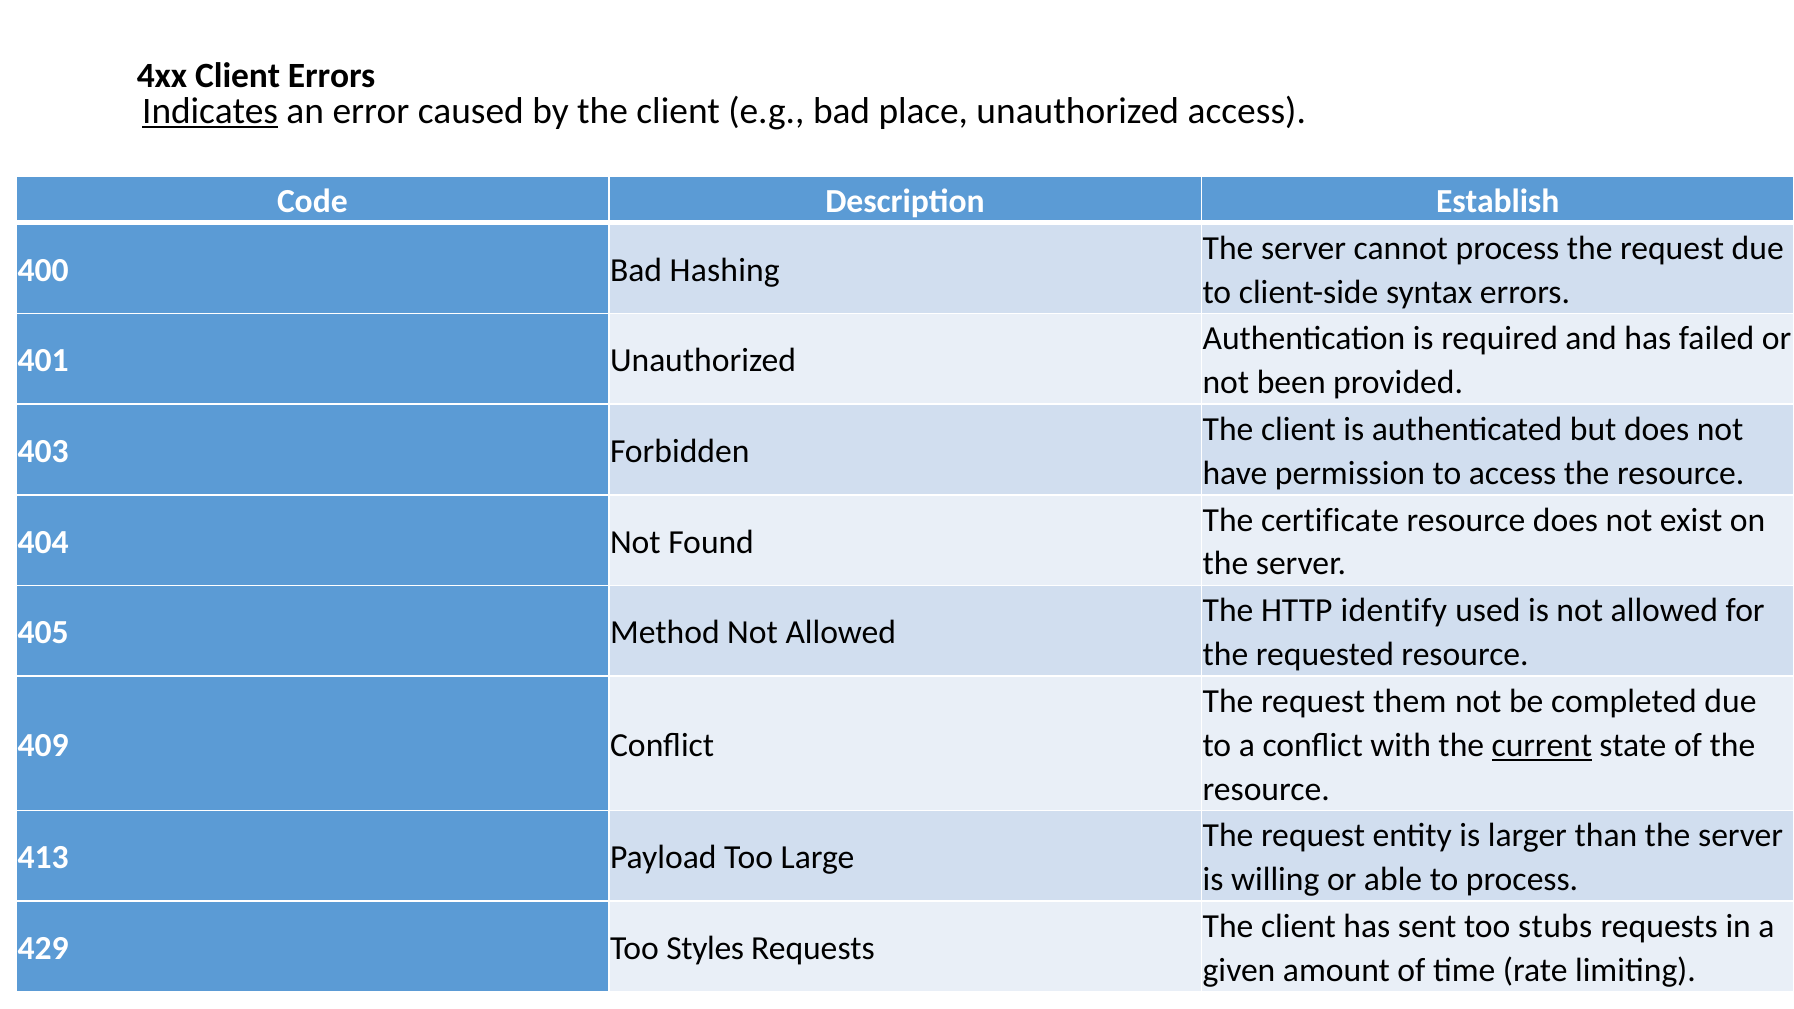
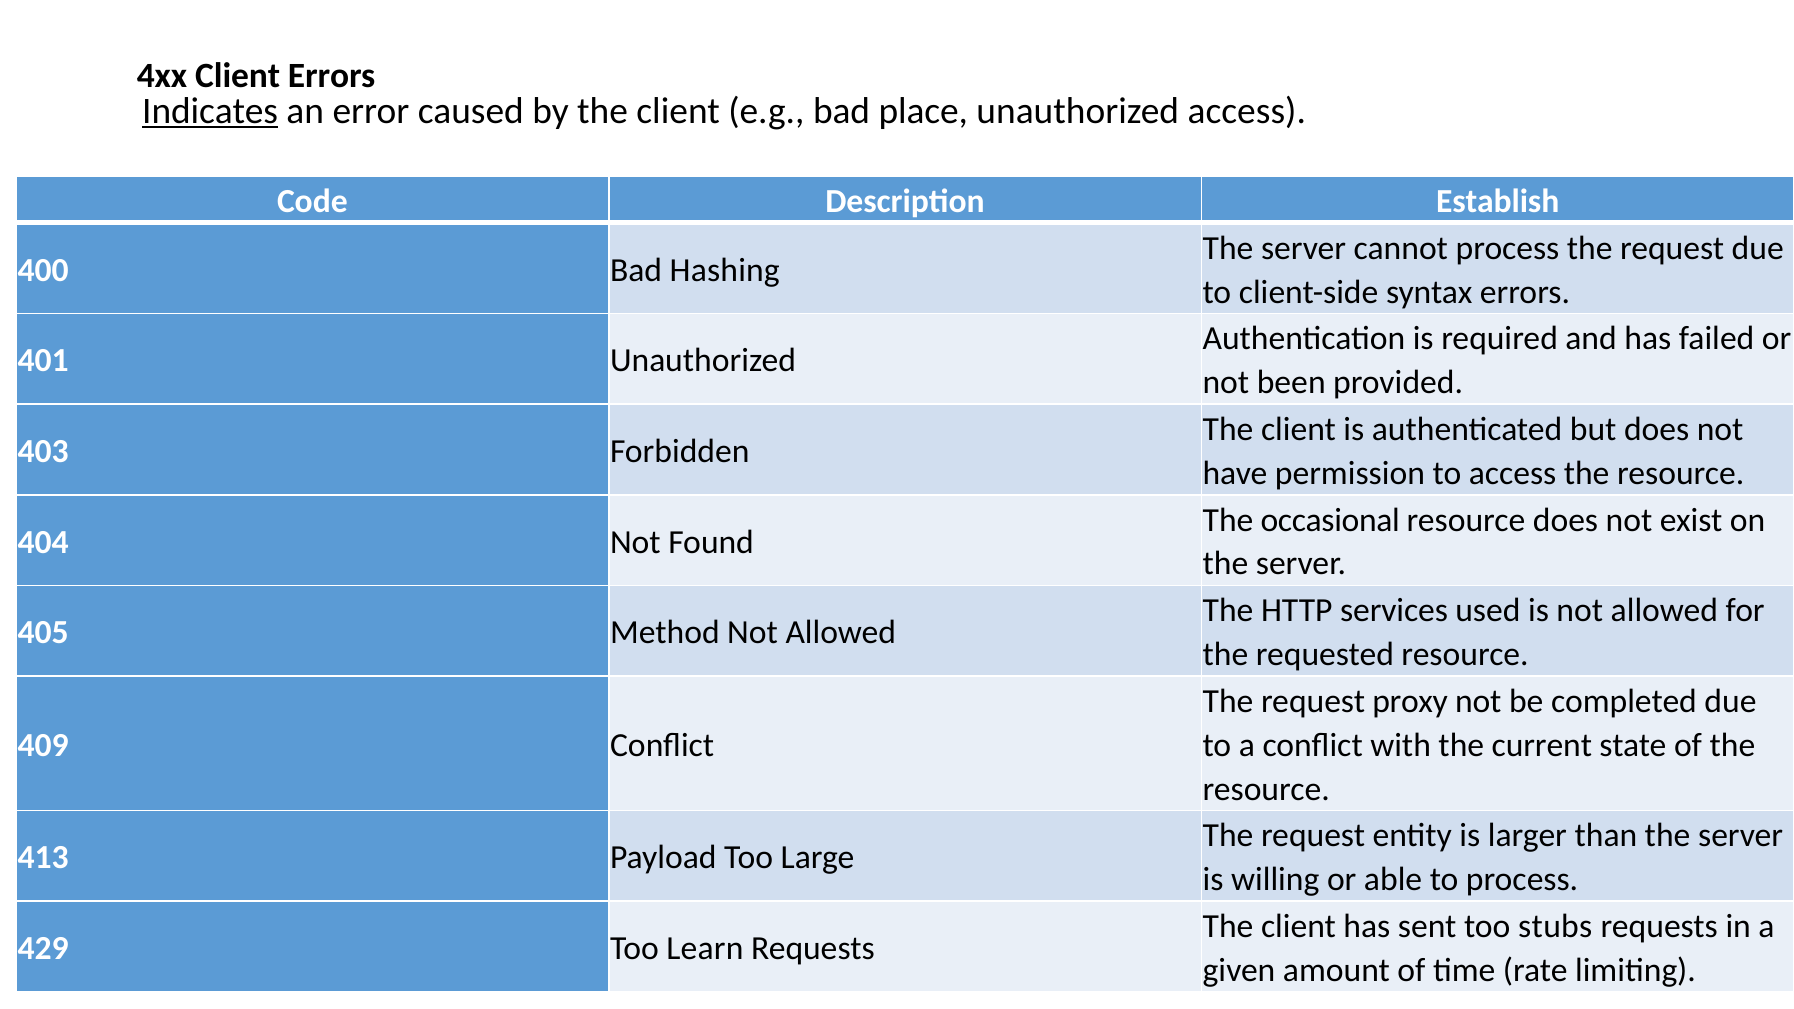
certificate: certificate -> occasional (1330, 520)
identify: identify -> services (1394, 611)
them: them -> proxy (1410, 701)
current underline: present -> none (1542, 745)
Styles: Styles -> Learn (705, 948)
